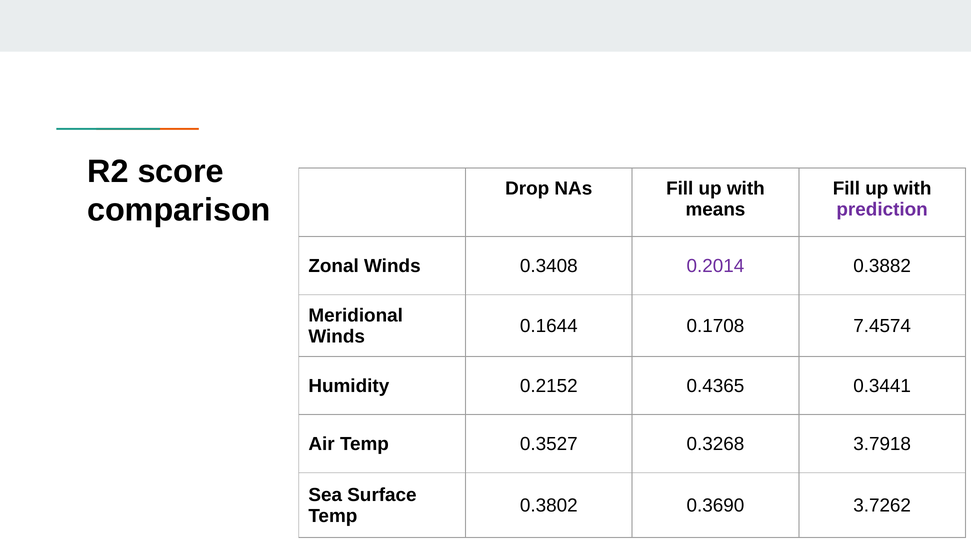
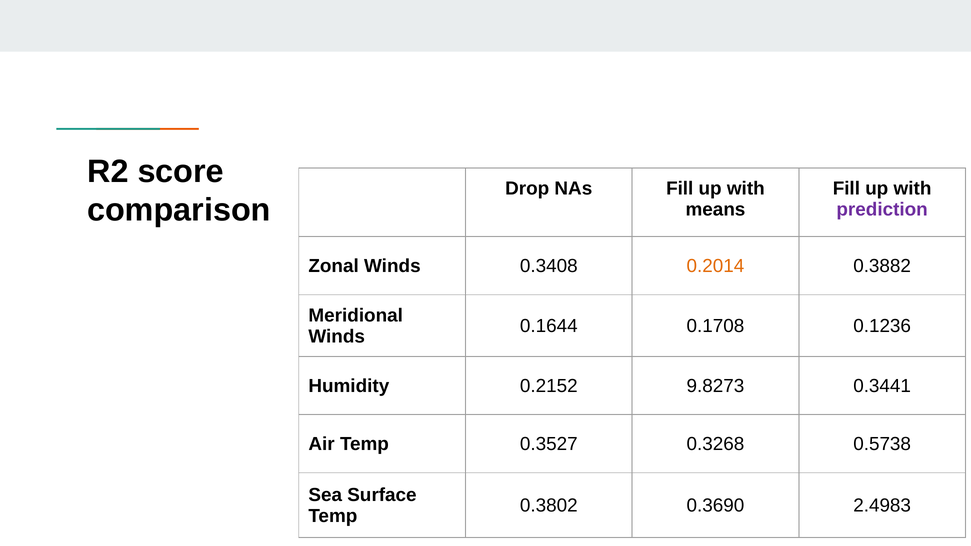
0.2014 colour: purple -> orange (715, 266)
7.4574: 7.4574 -> 0.1236 (882, 326)
0.4365: 0.4365 -> 9.8273 (715, 386)
3.7918: 3.7918 -> 0.5738 (882, 444)
3.7262: 3.7262 -> 2.4983 (882, 506)
